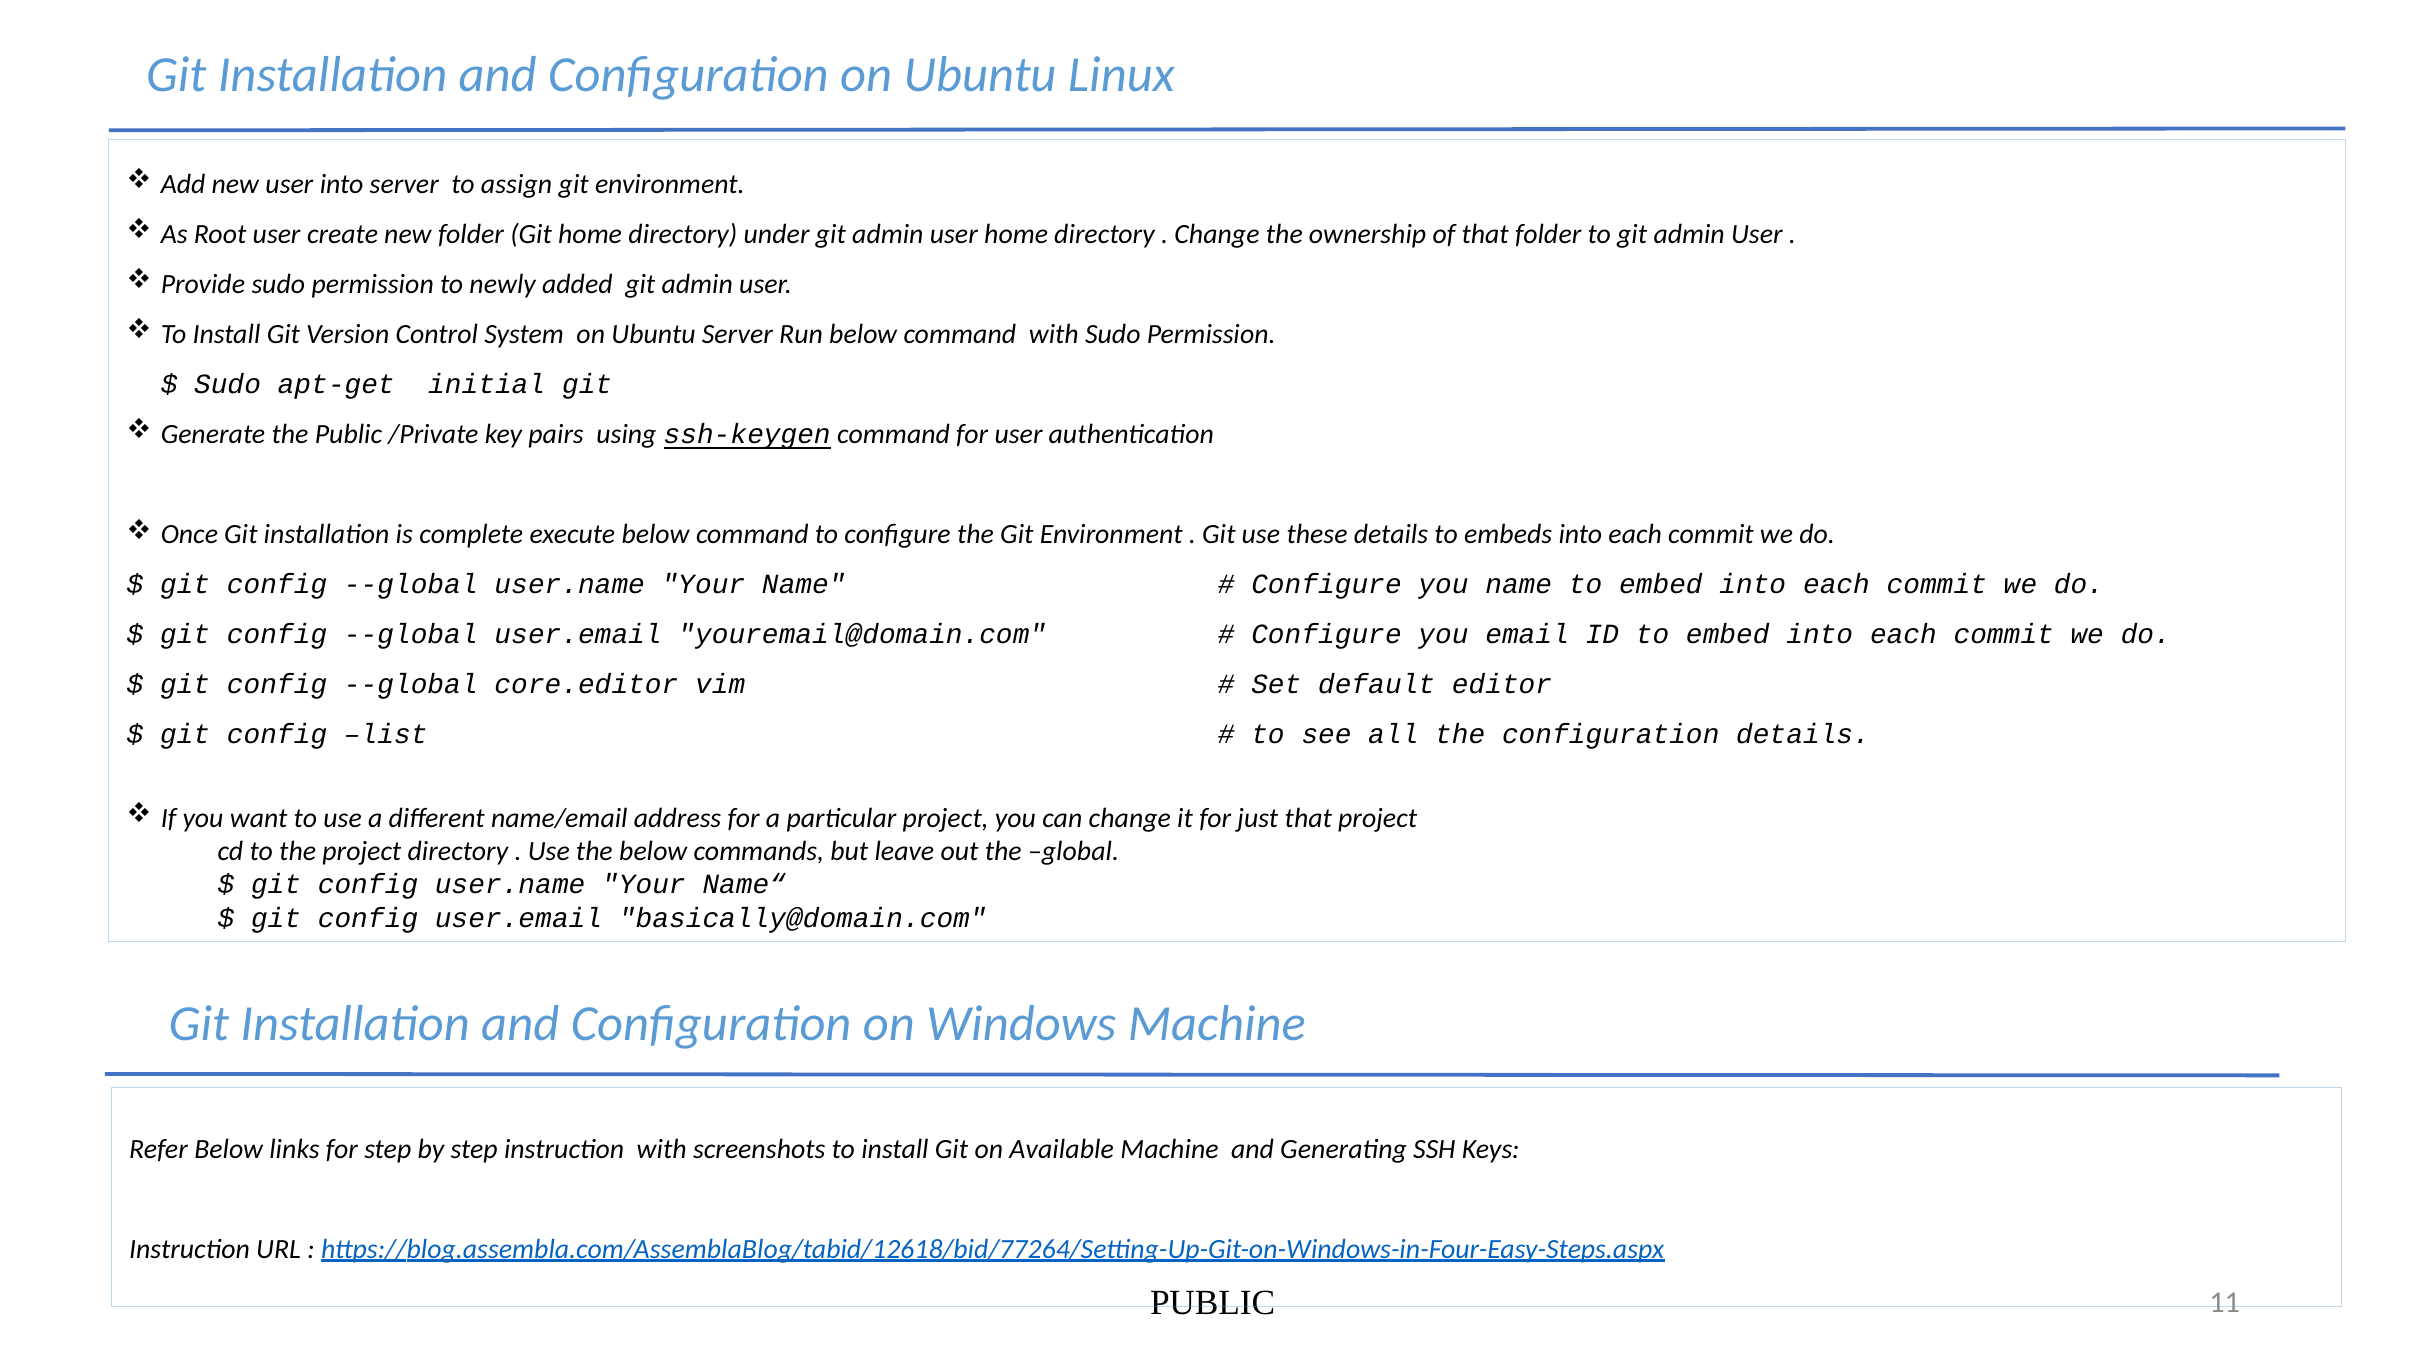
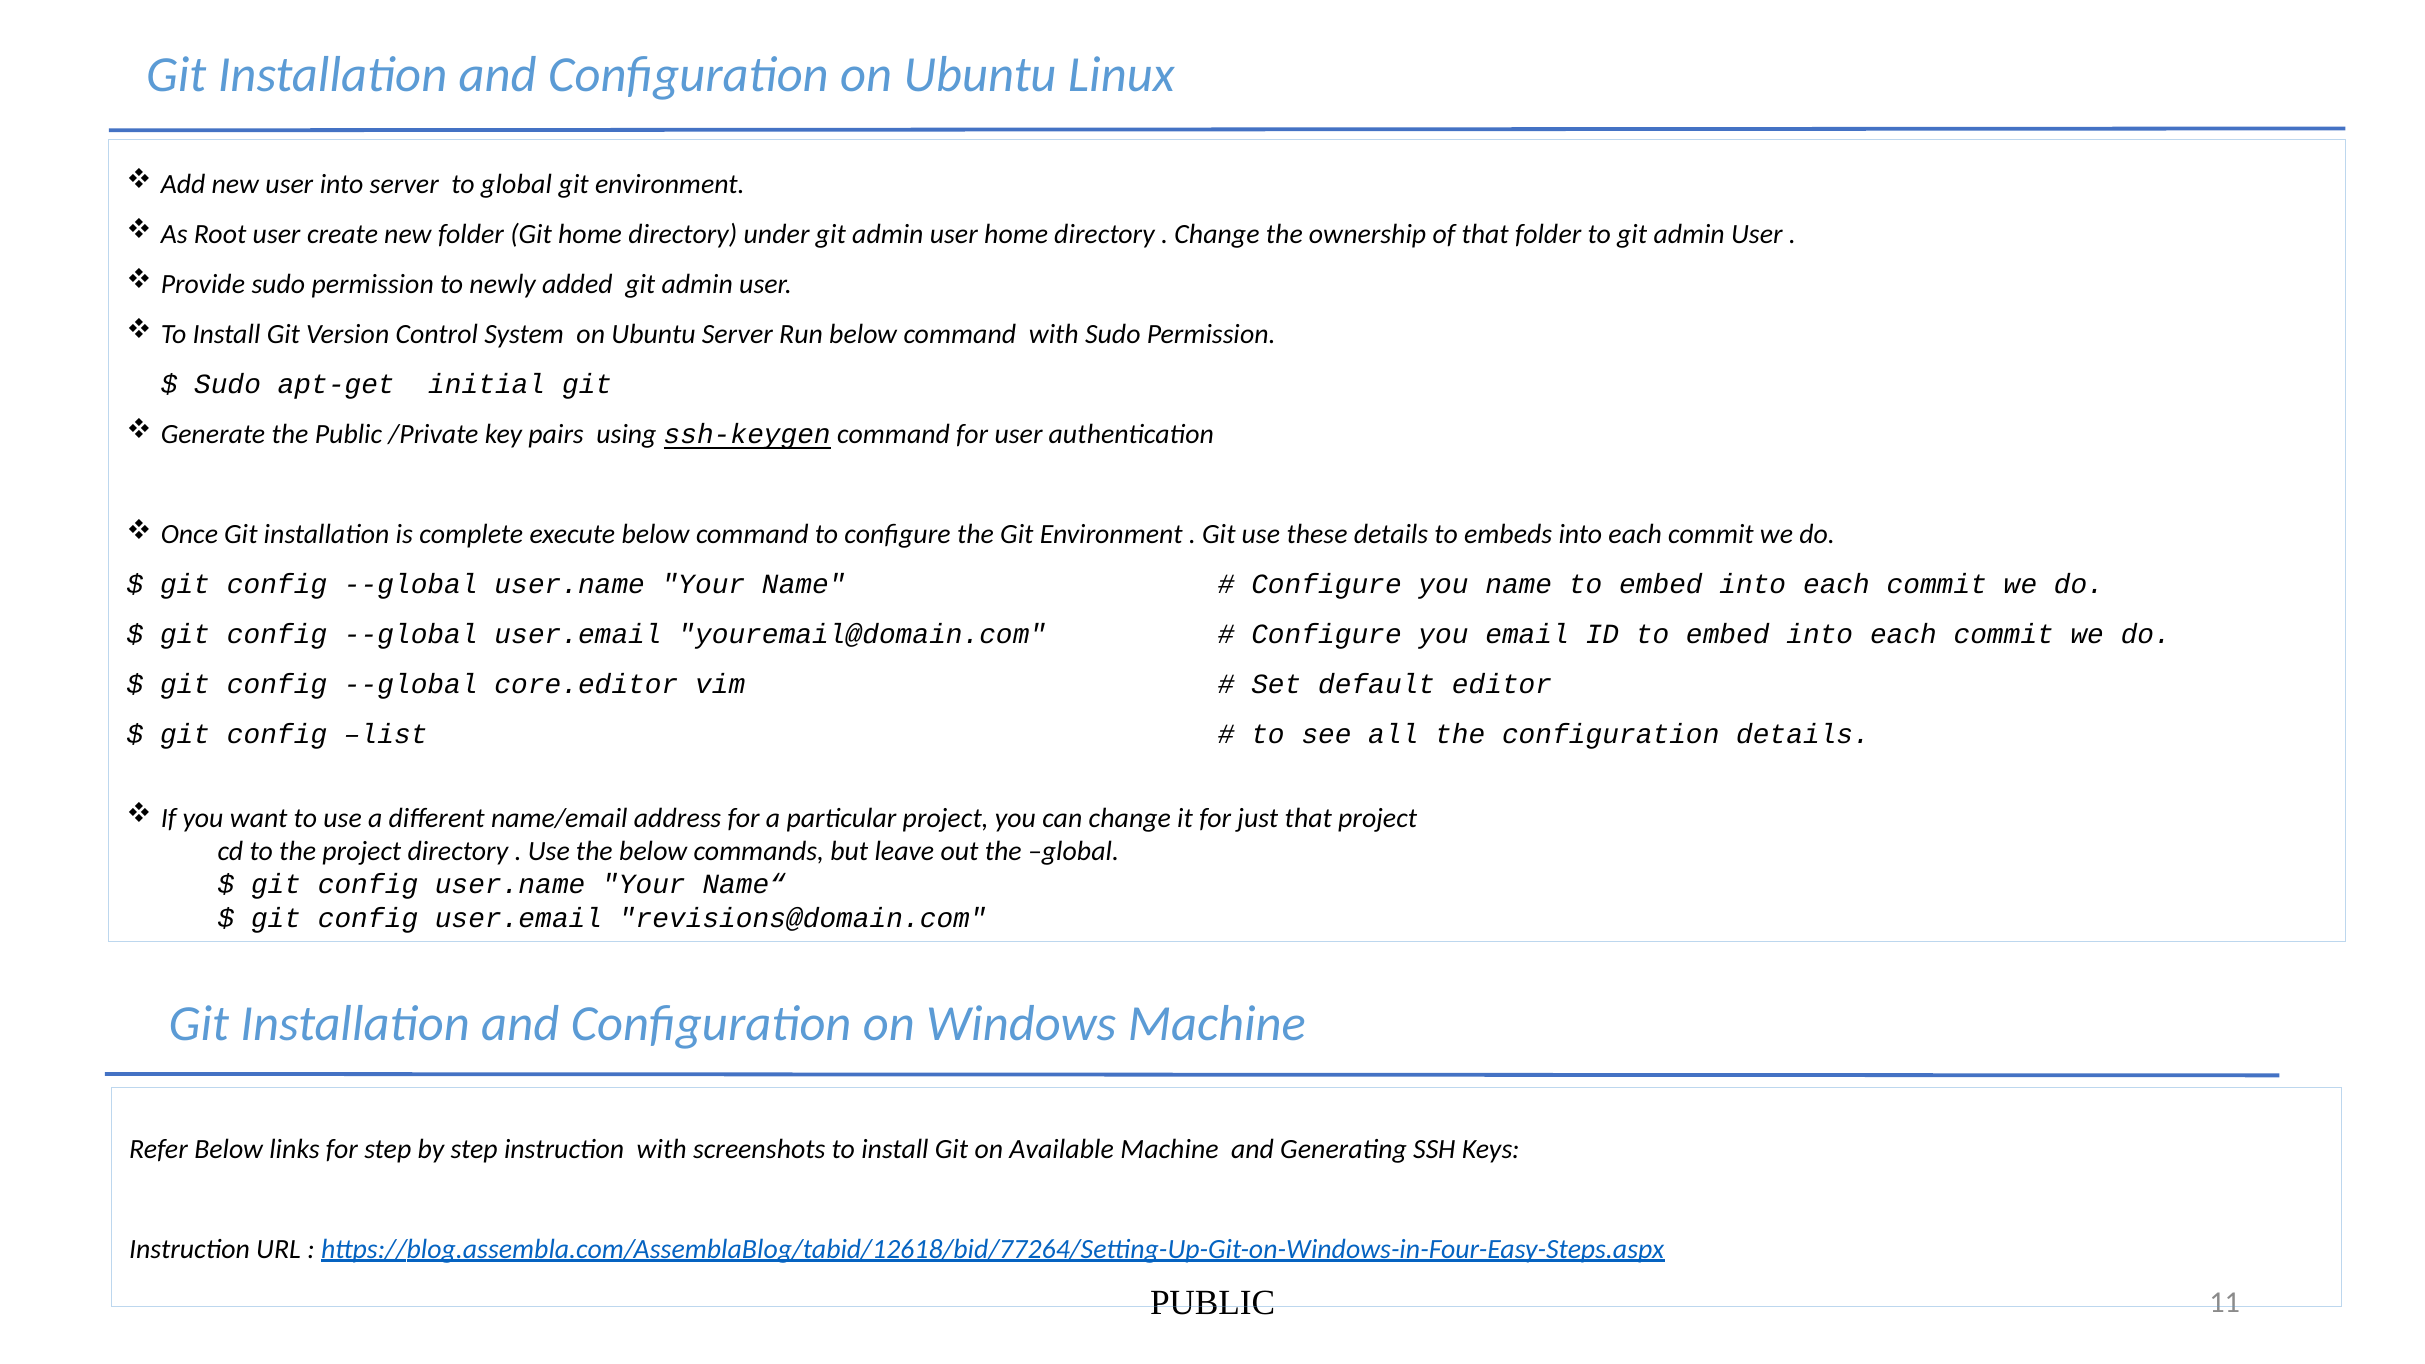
to assign: assign -> global (516, 184)
basically@domain.com: basically@domain.com -> revisions@domain.com (803, 918)
